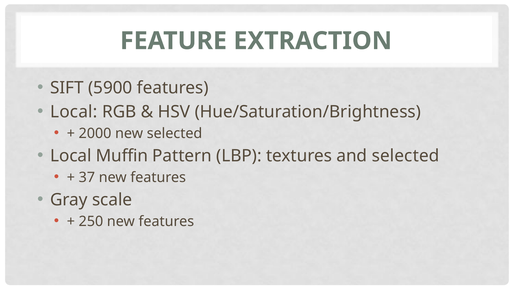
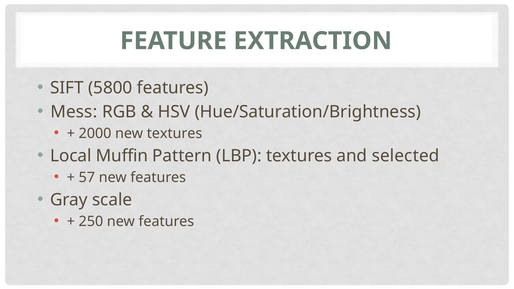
5900: 5900 -> 5800 (110, 88)
Local: Local -> Mess (74, 112)
new selected: selected -> textures (175, 133)
37: 37 -> 57 (87, 177)
